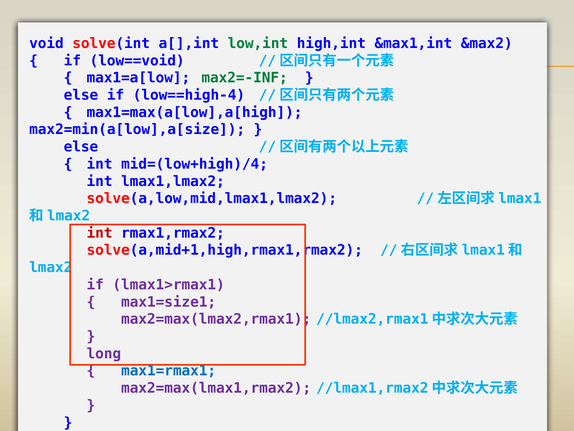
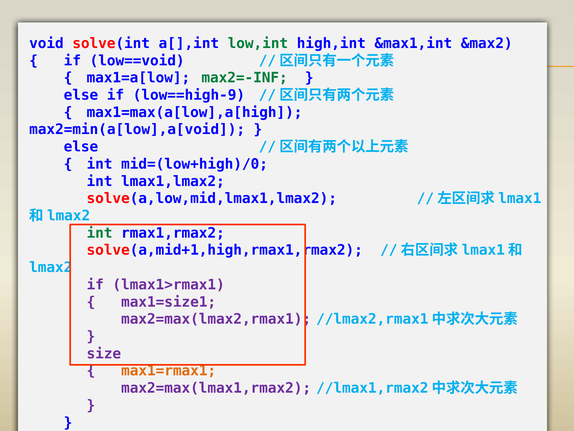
low==high-4: low==high-4 -> low==high-9 (189, 95)
max2=min(a[low],a[size: max2=min(a[low],a[size -> max2=min(a[low],a[void (137, 129)
mid=(low+high)/4: mid=(low+high)/4 -> mid=(low+high)/0 (195, 164)
int colour: red -> green (100, 233)
long: long -> size (104, 353)
max1=rmax1 colour: blue -> orange (169, 370)
